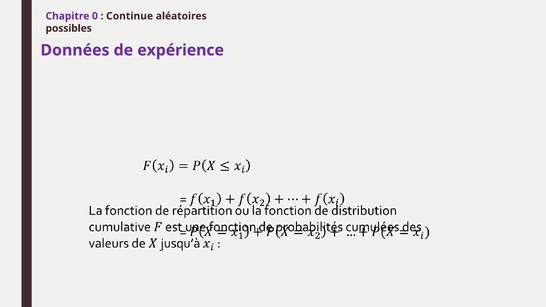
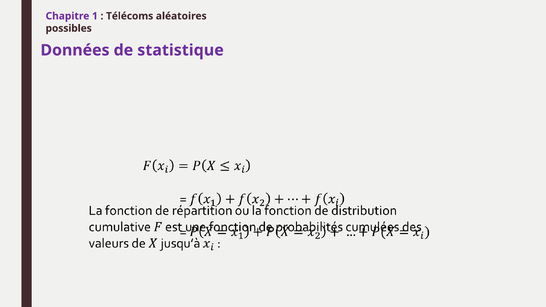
0: 0 -> 1 (95, 16)
Continue: Continue -> Télécoms (130, 16)
expérience: expérience -> statistique (181, 50)
